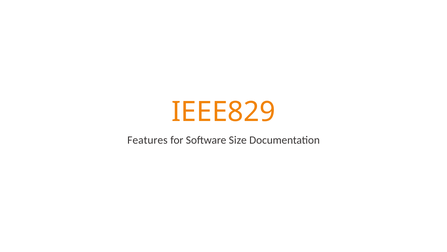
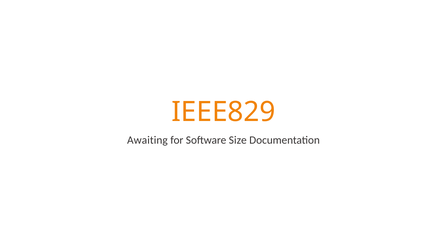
Features: Features -> Awaiting (147, 140)
